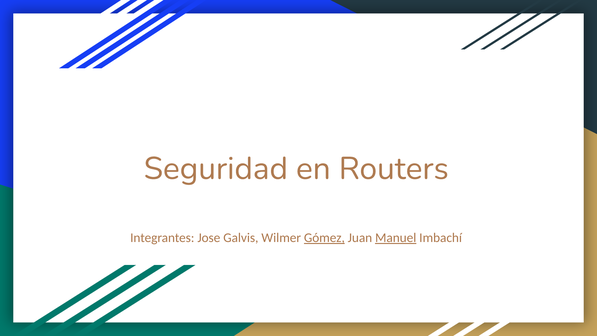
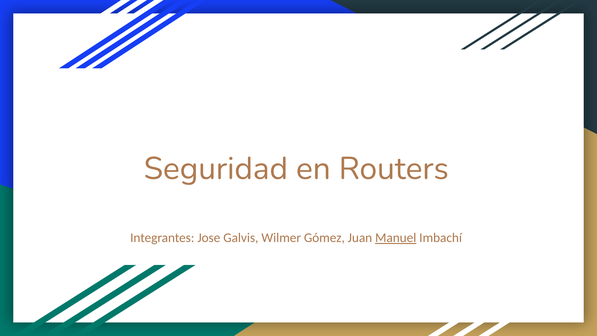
Gómez underline: present -> none (324, 238)
